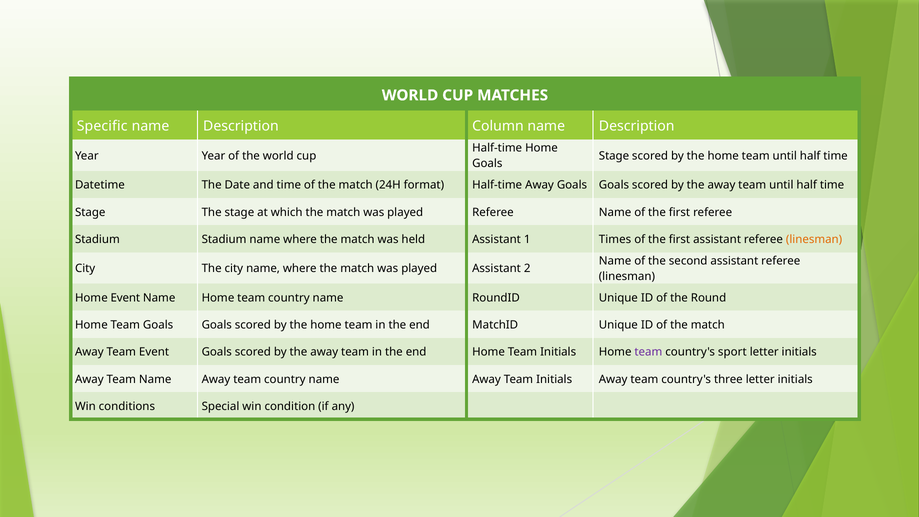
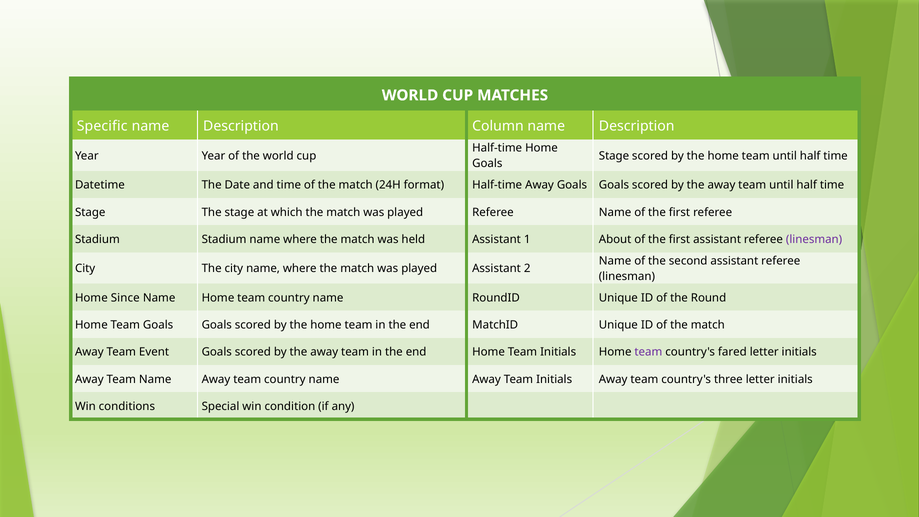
Times: Times -> About (615, 239)
linesman colour: orange -> purple (814, 239)
Home Event: Event -> Since (125, 298)
sport: sport -> fared (732, 352)
